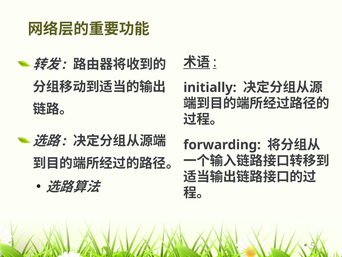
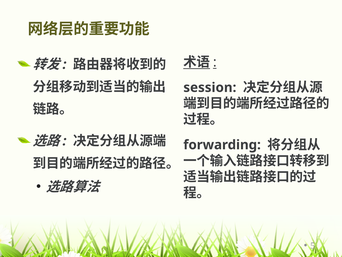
initially: initially -> session (210, 87)
